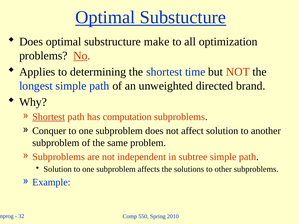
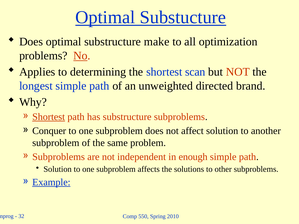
time: time -> scan (195, 72)
has computation: computation -> substructure (127, 117)
subtree: subtree -> enough (193, 157)
Example underline: none -> present (51, 182)
